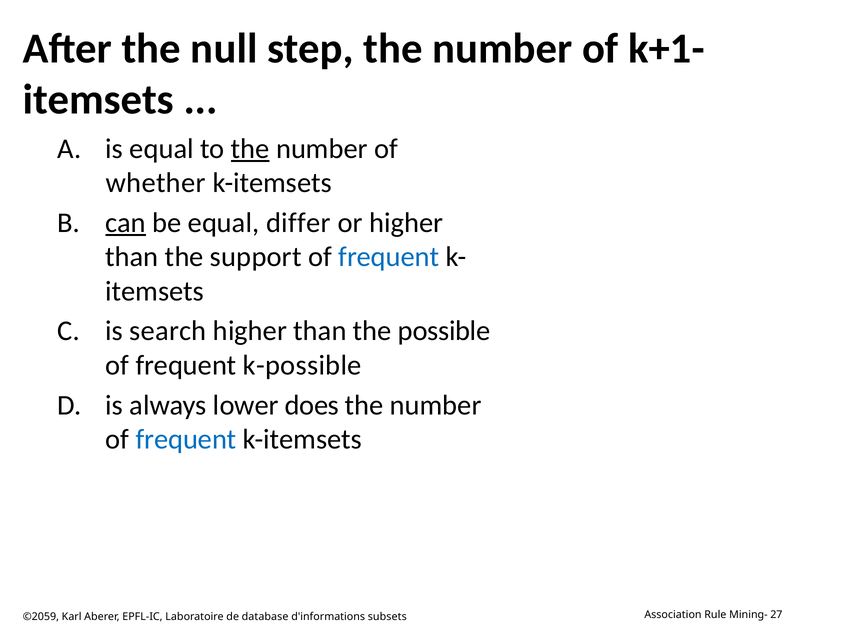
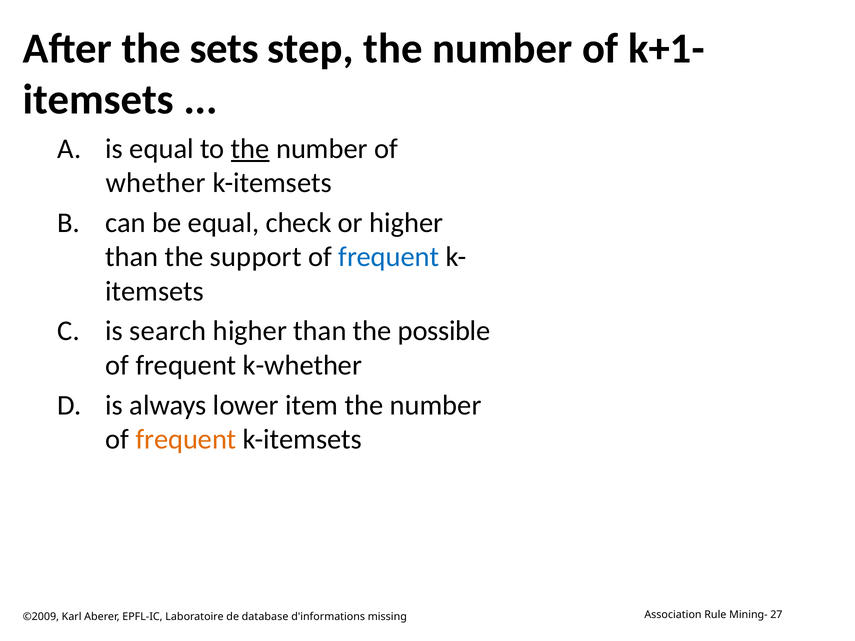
null: null -> sets (224, 49)
can underline: present -> none (126, 223)
differ: differ -> check (299, 223)
k-possible: k-possible -> k-whether (302, 365)
does: does -> item (312, 405)
frequent colour: blue -> orange (186, 439)
©2059: ©2059 -> ©2009 (41, 617)
subsets: subsets -> missing (387, 617)
